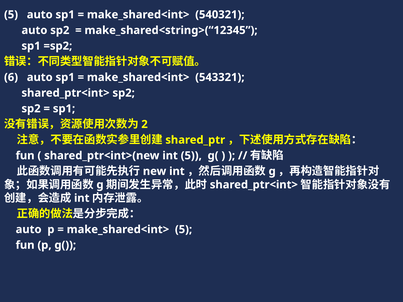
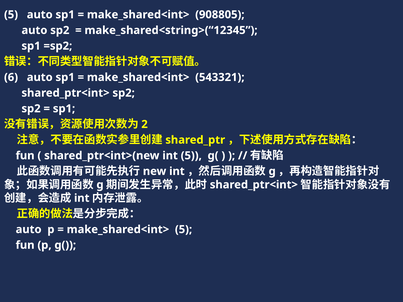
540321: 540321 -> 908805 (220, 15)
